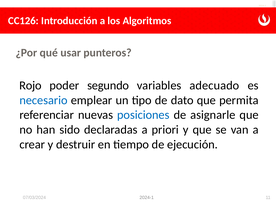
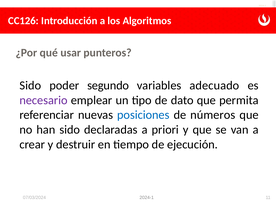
Rojo: Rojo -> Sido (30, 85)
necesario colour: blue -> purple (43, 100)
asignarle: asignarle -> números (213, 115)
